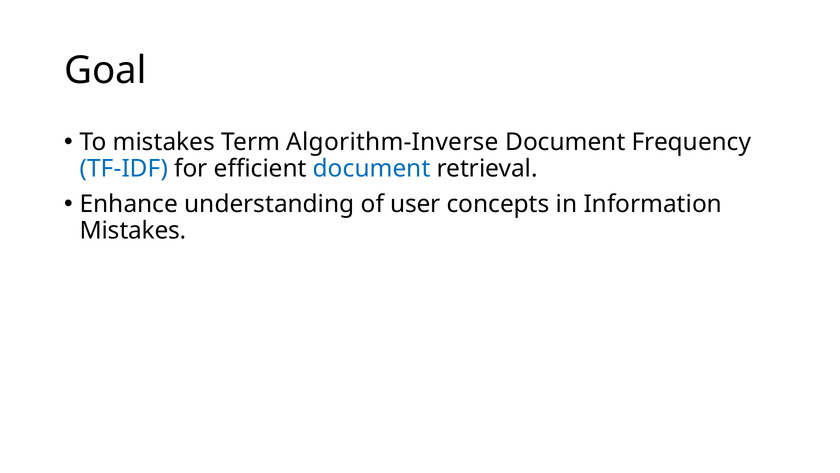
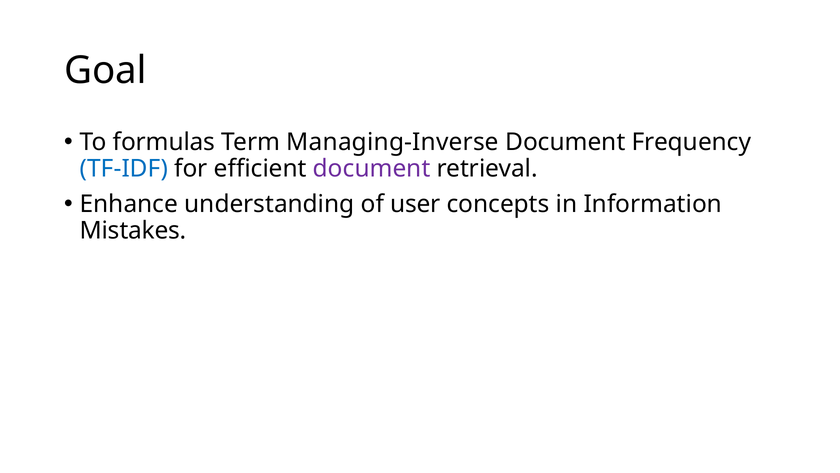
To mistakes: mistakes -> formulas (164, 142)
Algorithm-Inverse: Algorithm-Inverse -> Managing-Inverse (393, 142)
document colour: blue -> purple (372, 168)
